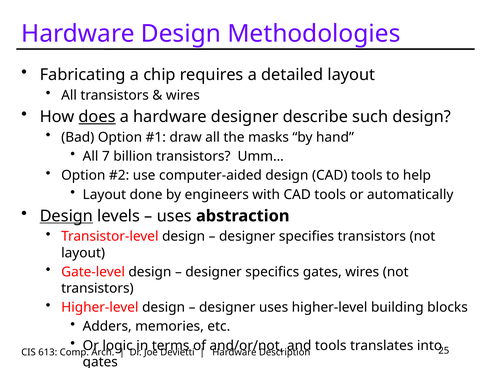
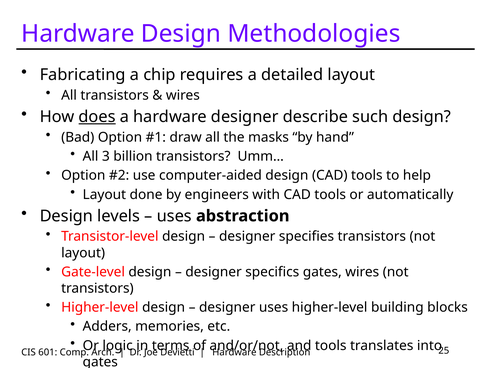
7: 7 -> 3 (106, 156)
Design underline: present -> none (66, 216)
613: 613 -> 601 (48, 353)
